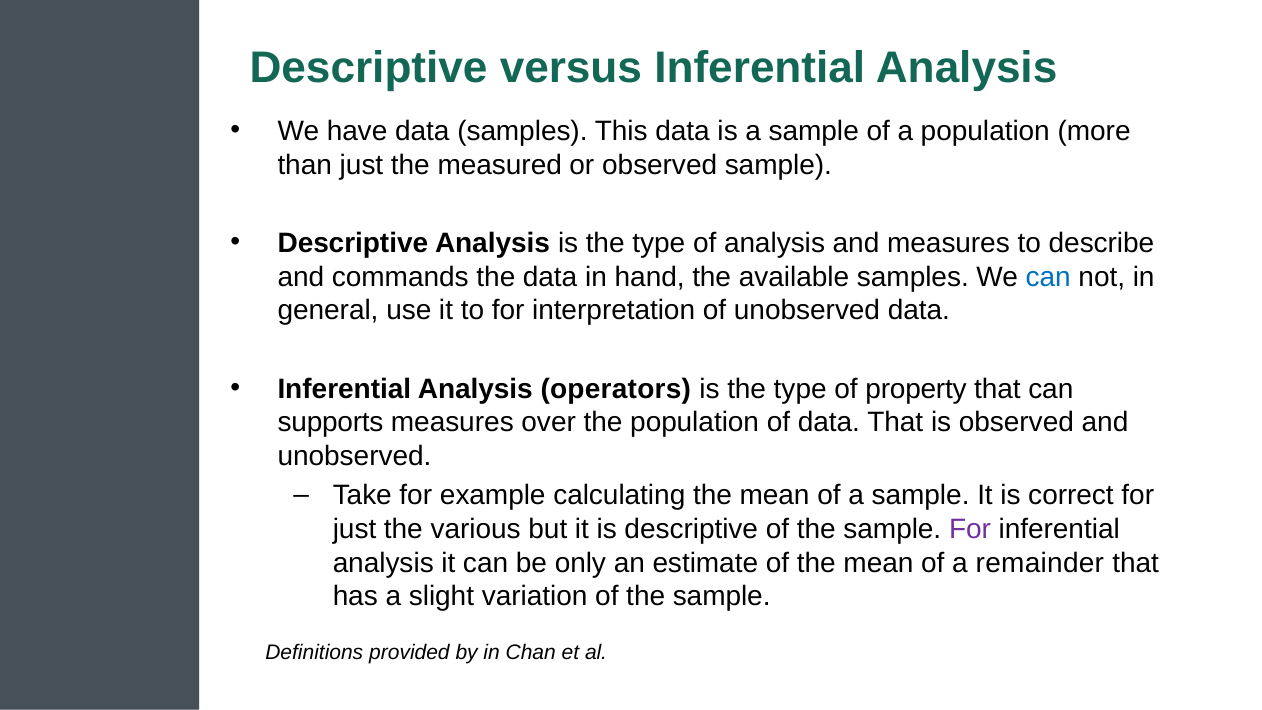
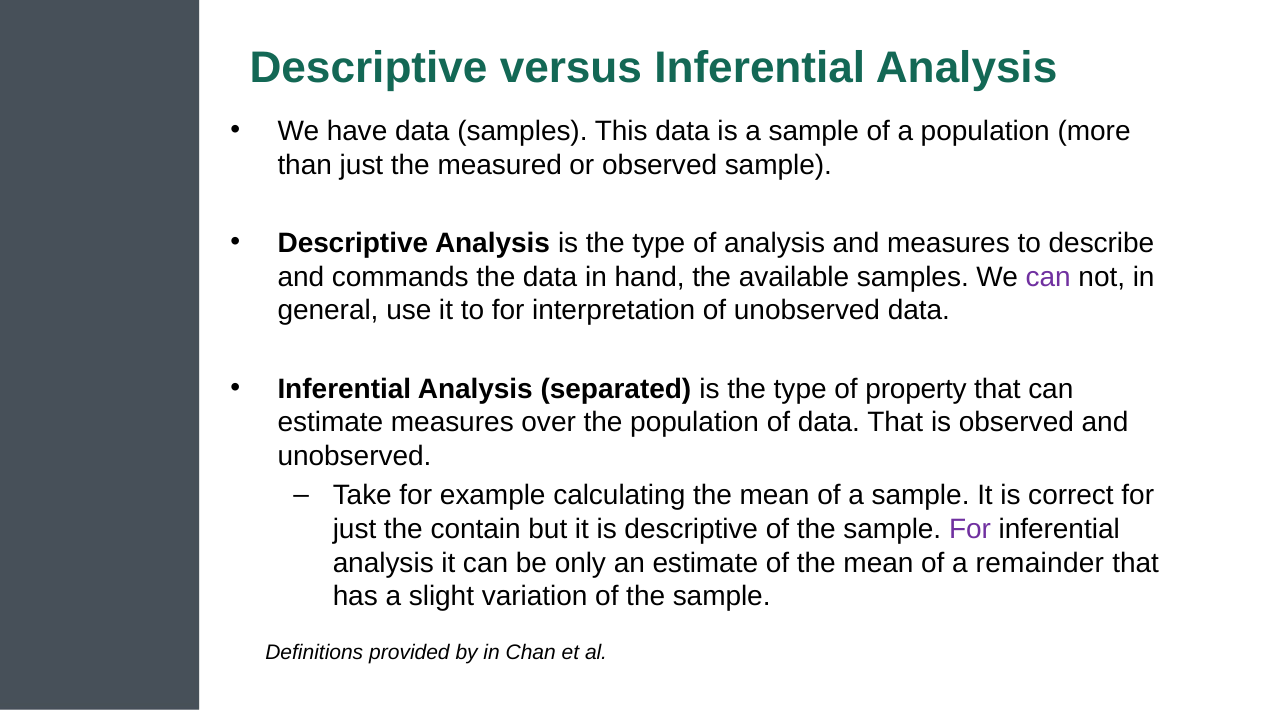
can colour: blue -> purple (1048, 277)
operators: operators -> separated (616, 389)
supports: supports -> estimate (330, 423)
various: various -> contain (476, 529)
